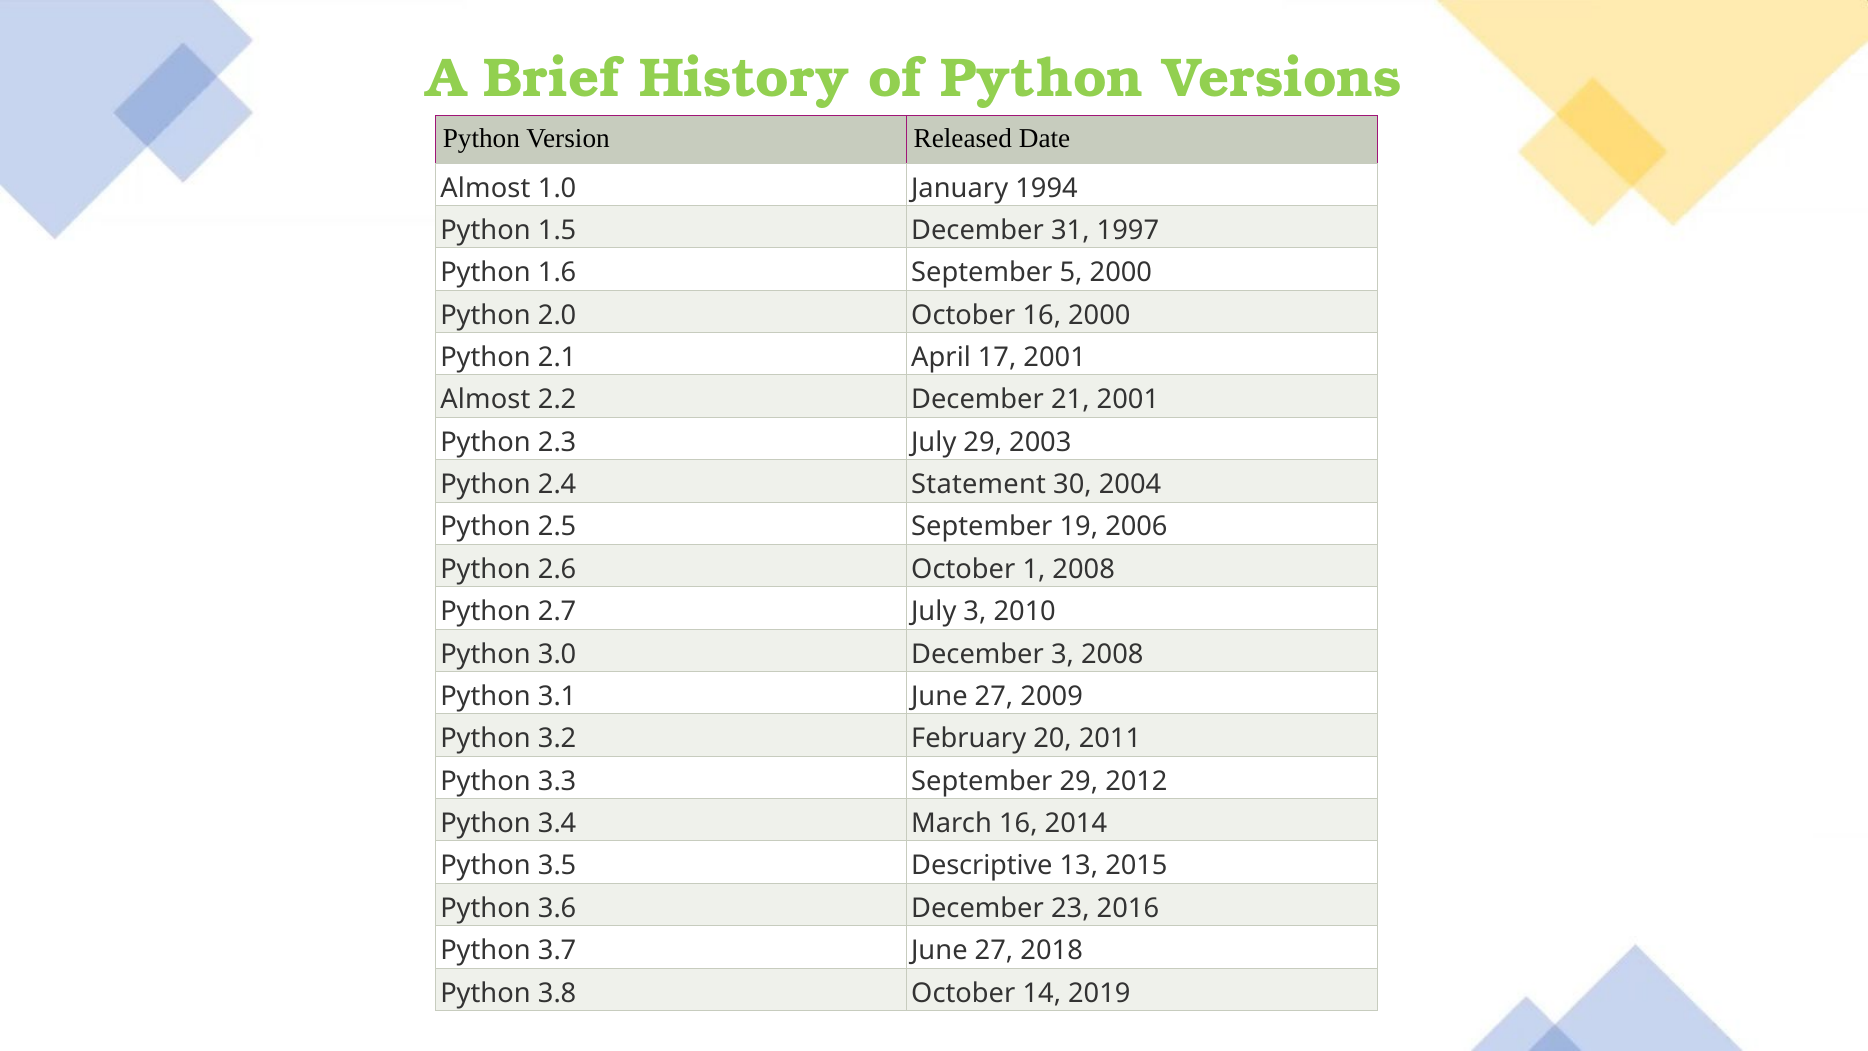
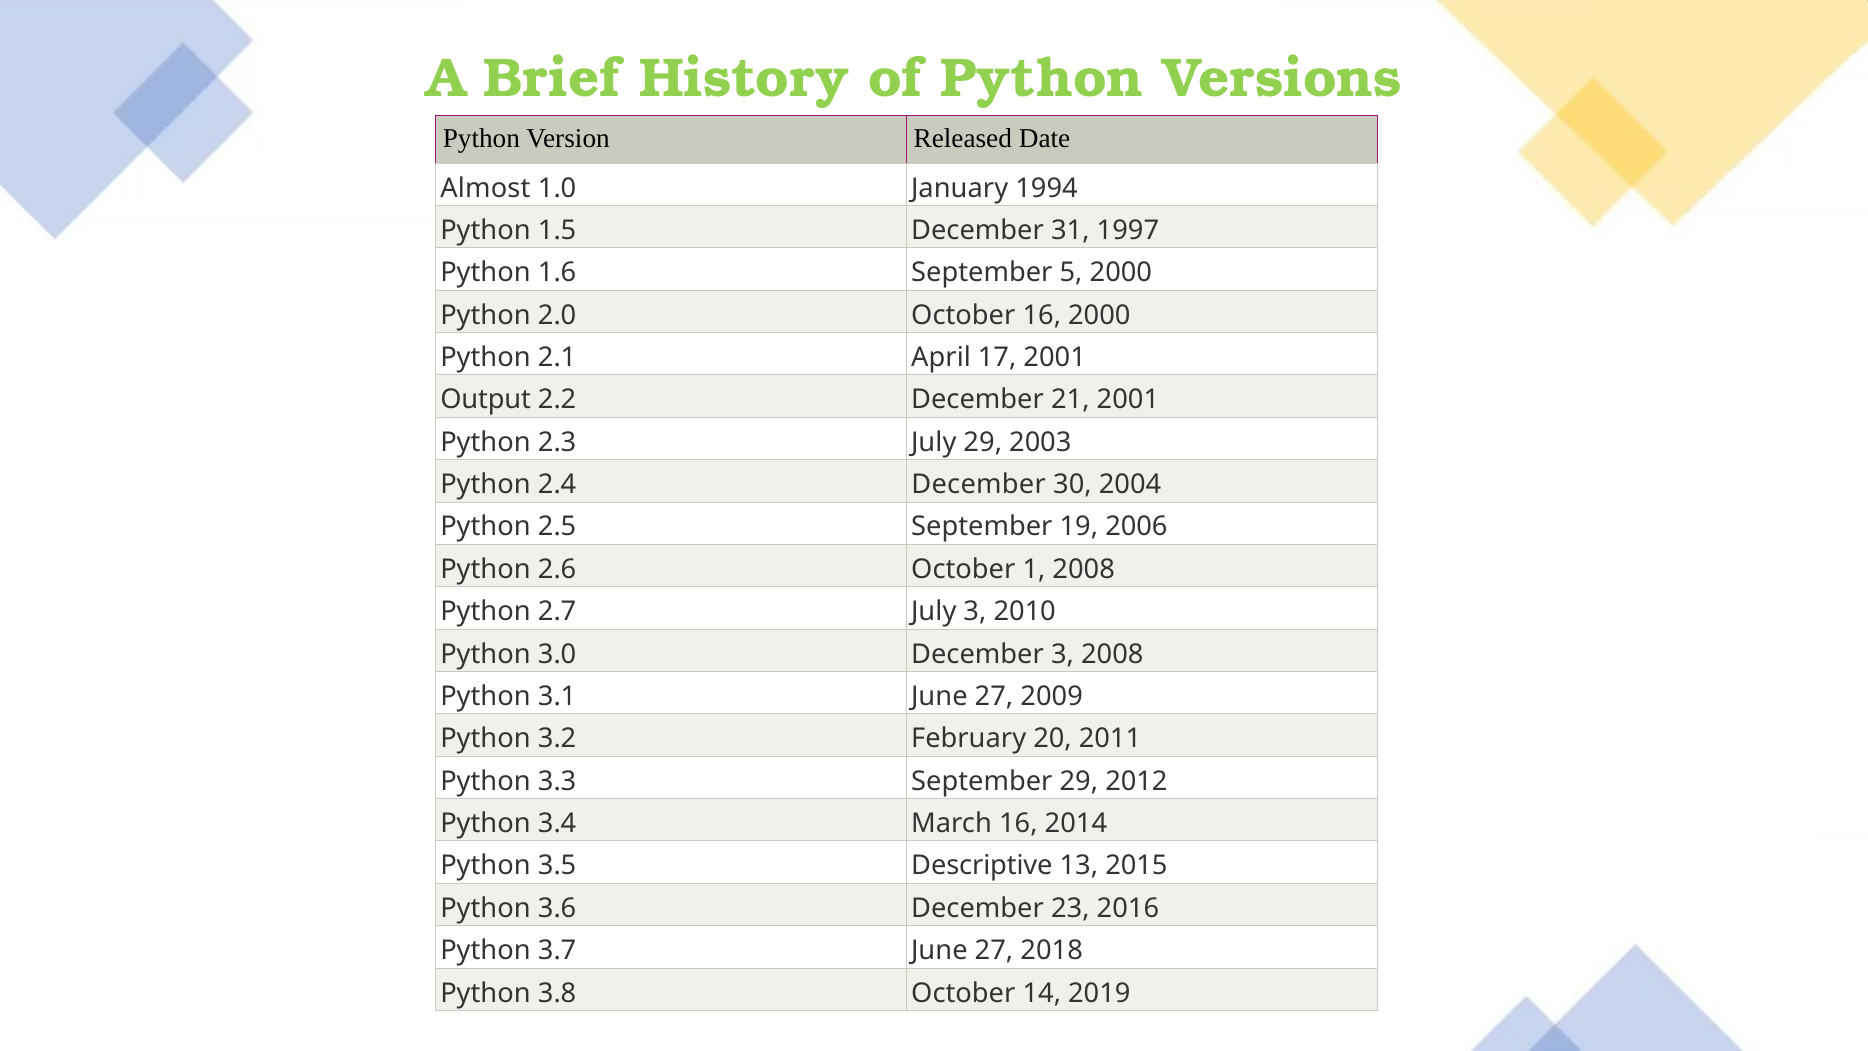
Almost: Almost -> Output (486, 400)
2.4 Statement: Statement -> December (979, 484)
